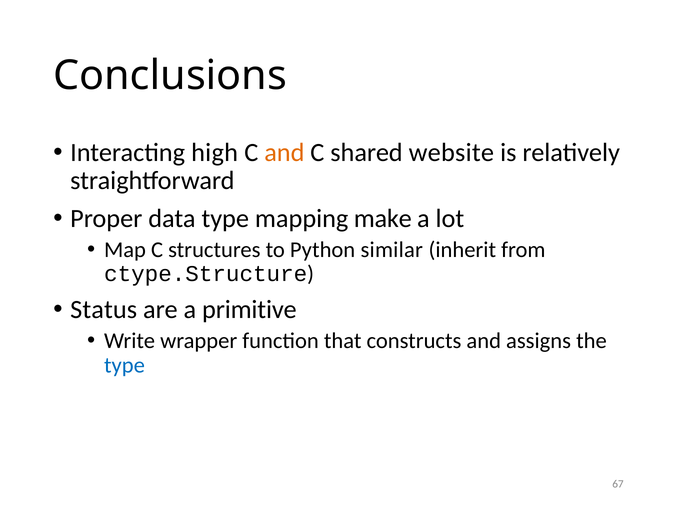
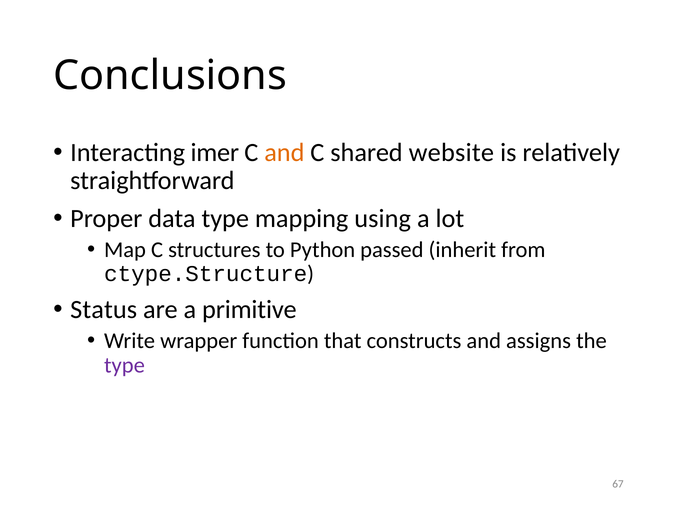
high: high -> imer (215, 153)
make: make -> using (383, 219)
similar: similar -> passed (392, 250)
type colour: blue -> purple (124, 366)
